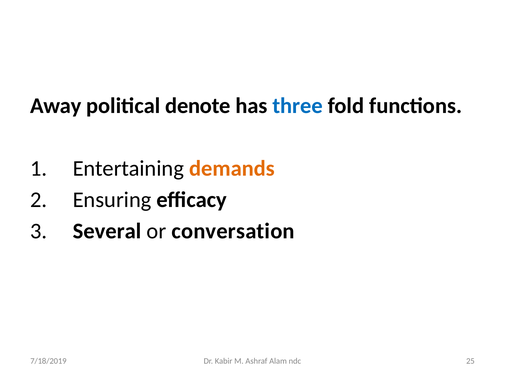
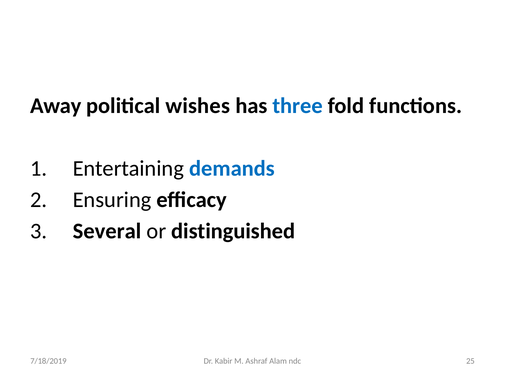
denote: denote -> wishes (198, 106)
demands colour: orange -> blue (232, 169)
conversation: conversation -> distinguished (233, 232)
